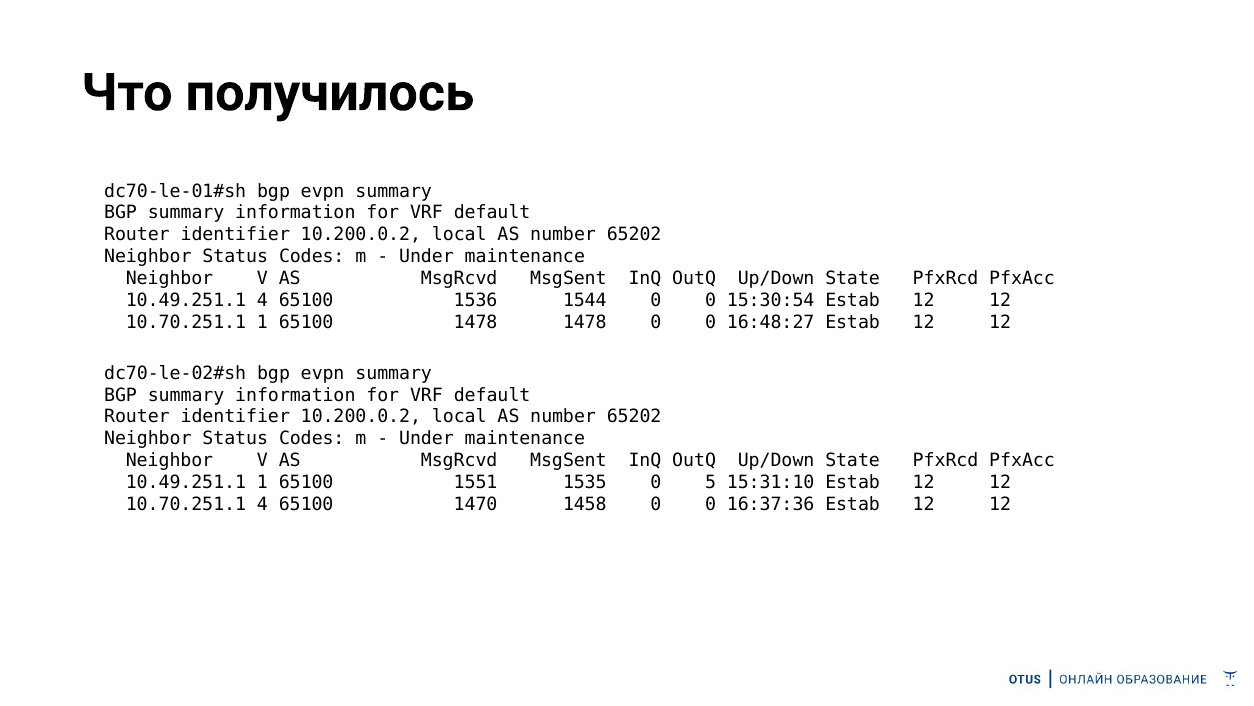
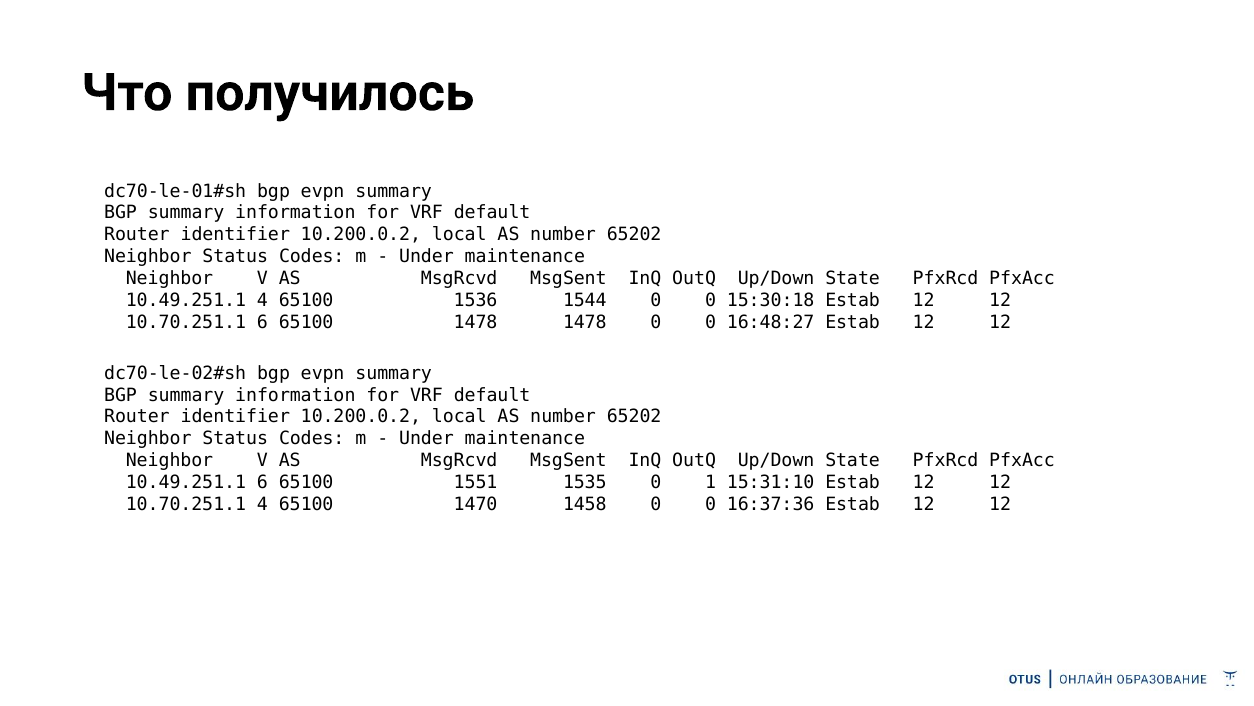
15:30:54: 15:30:54 -> 15:30:18 (771, 300)
10.70.251.1 1: 1 -> 6 (262, 322)
10.49.251.1 1: 1 -> 6 (262, 482)
5: 5 -> 1 (711, 482)
